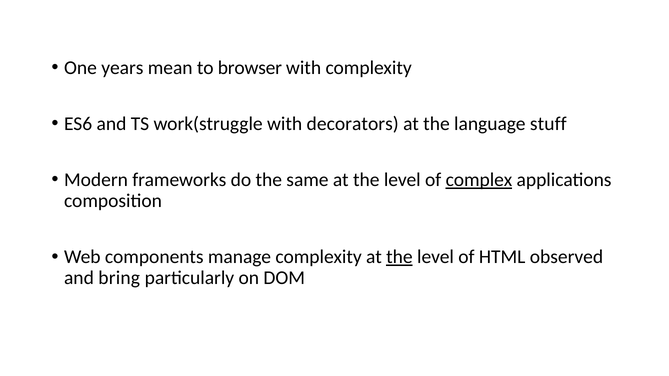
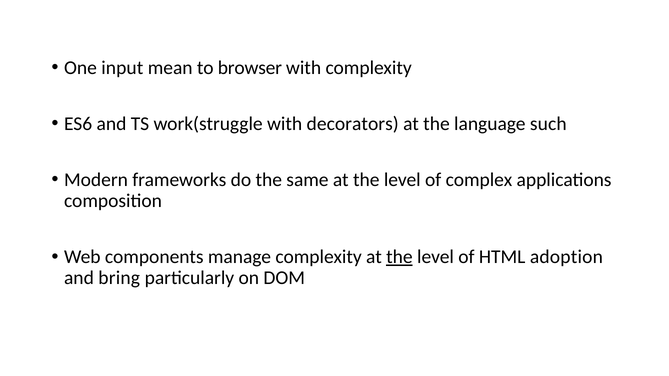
years: years -> input (122, 68)
stuff: stuff -> such (548, 124)
complex underline: present -> none (479, 180)
observed: observed -> adoption (566, 257)
